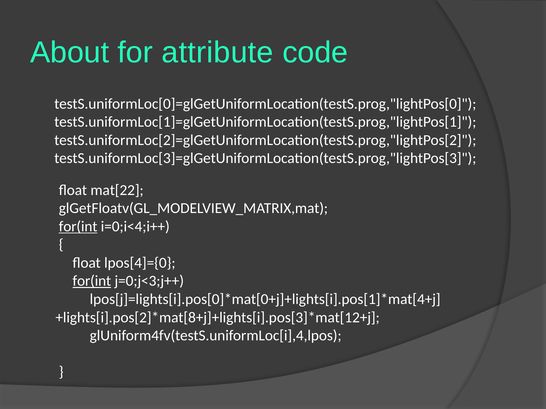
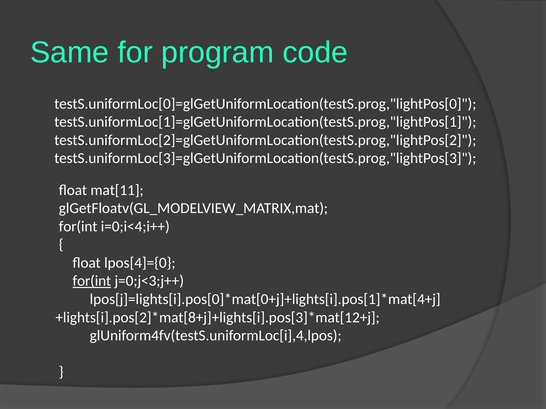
About: About -> Same (70, 53)
attribute: attribute -> program (218, 53)
mat[22: mat[22 -> mat[11 (117, 190)
for(int underline: present -> none (78, 227)
